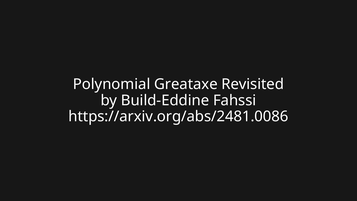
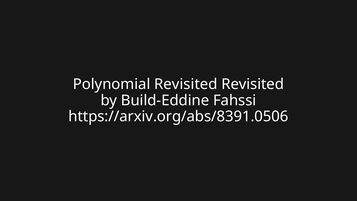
Polynomial Greataxe: Greataxe -> Revisited (186, 84)
https://arxiv.org/abs/2481.0086: https://arxiv.org/abs/2481.0086 -> https://arxiv.org/abs/8391.0506 (178, 116)
